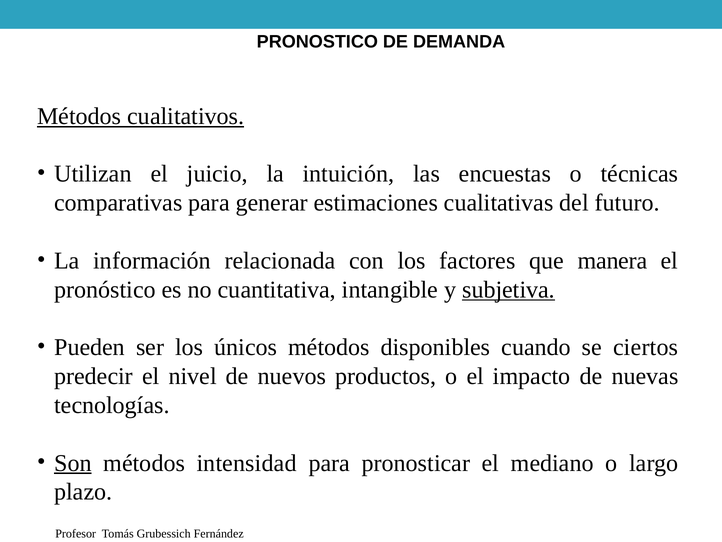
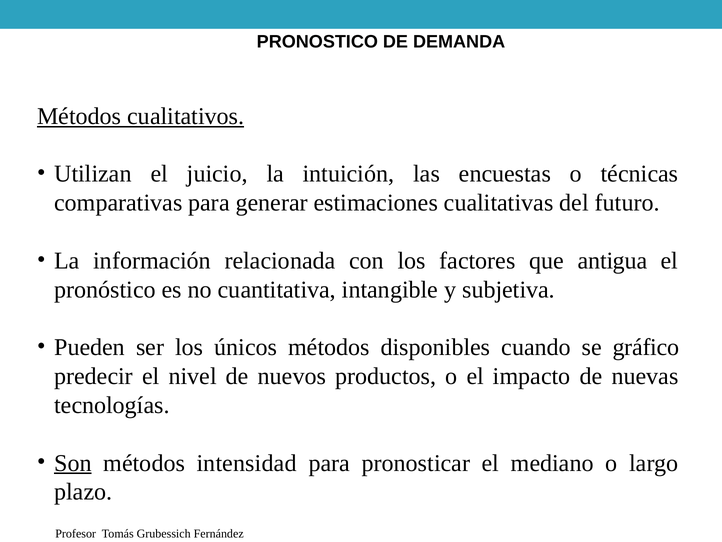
manera: manera -> antigua (613, 260)
subjetiva underline: present -> none (509, 289)
ciertos: ciertos -> gráfico (646, 347)
